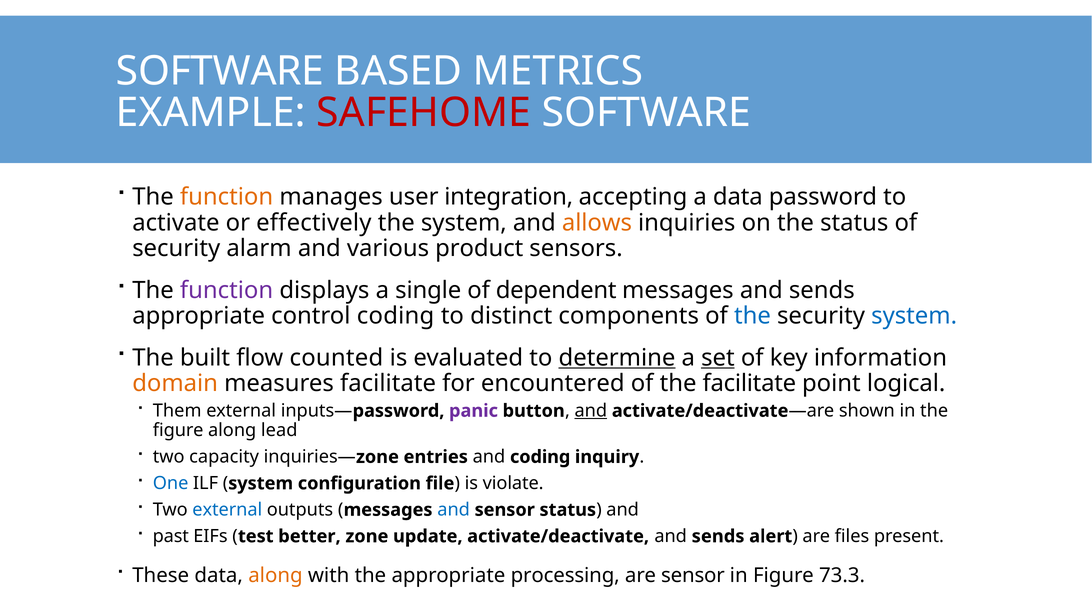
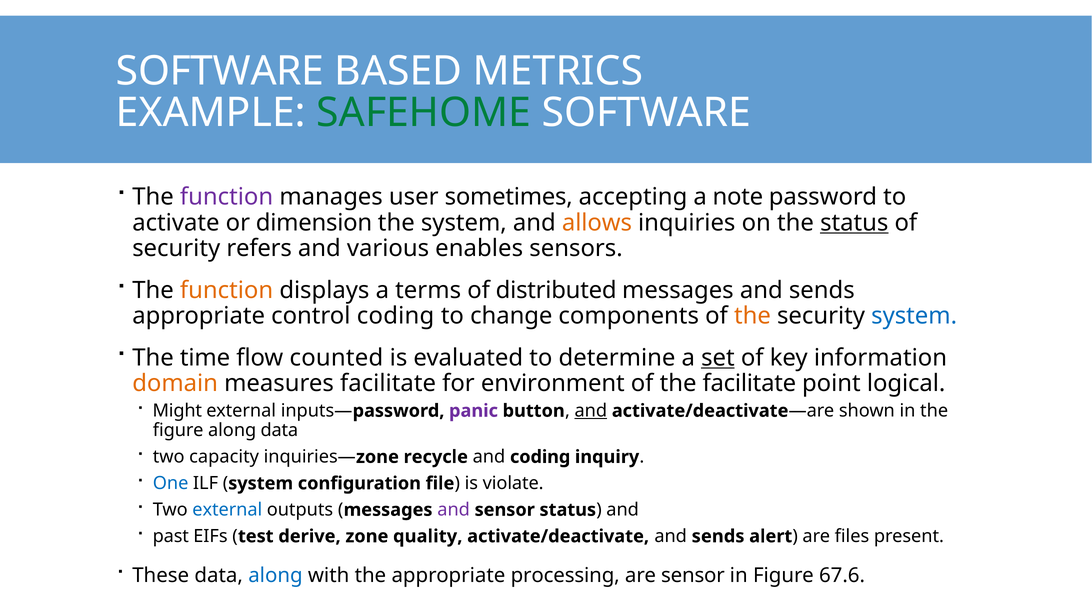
SAFEHOME colour: red -> green (424, 113)
function colour: orange -> purple (227, 197)
integration: integration -> sometimes (509, 197)
a data: data -> note (738, 197)
effectively: effectively -> dimension (314, 223)
status underline: none -> present (854, 223)
alarm: alarm -> refers (259, 249)
product: product -> enables (479, 249)
function colour: purple -> orange (227, 290)
single: single -> terms (428, 290)
dependent: dependent -> distributed (556, 290)
distinct: distinct -> change (511, 316)
the colour: blue -> orange (752, 316)
built: built -> time (205, 358)
determine underline: present -> none (617, 358)
encountered: encountered -> environment (553, 384)
Them: Them -> Might (177, 411)
along lead: lead -> data (279, 431)
entries: entries -> recycle (436, 457)
and colour: blue -> purple (454, 510)
better: better -> derive (309, 537)
update: update -> quality (428, 537)
along colour: orange -> blue (275, 576)
73.3: 73.3 -> 67.6 (842, 576)
